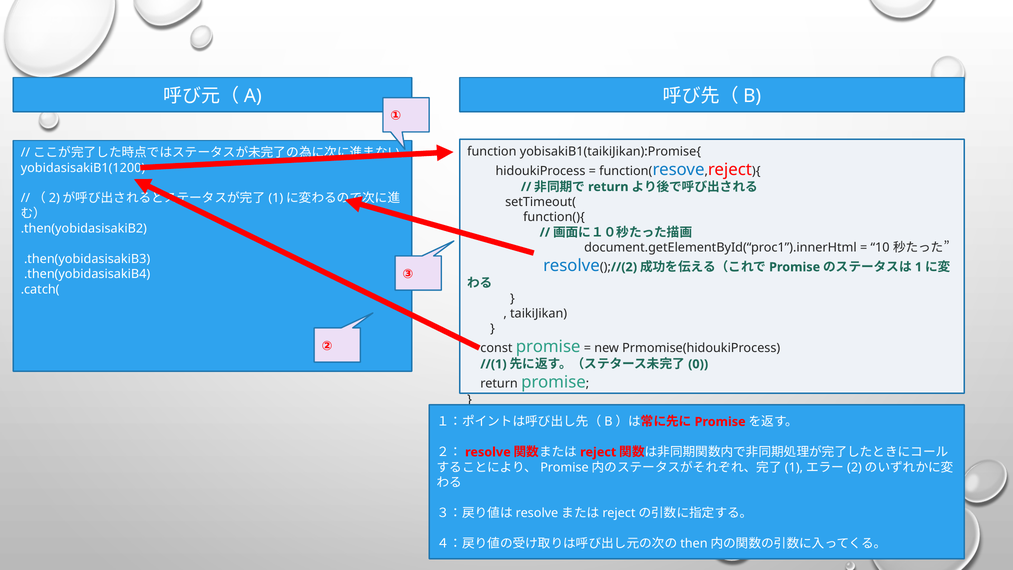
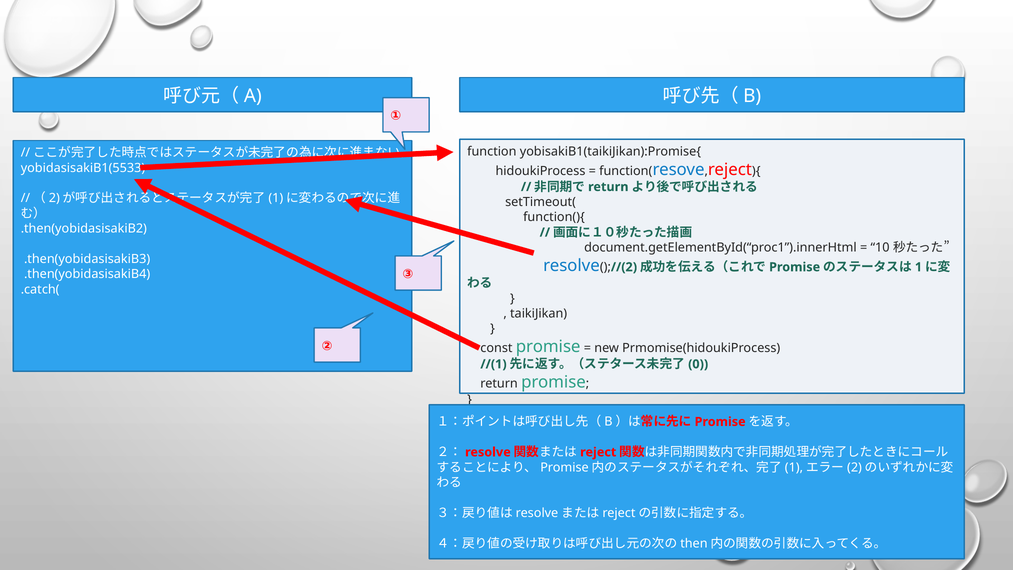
yobidasisakiB1(1200: yobidasisakiB1(1200 -> yobidasisakiB1(5533 (83, 168)
